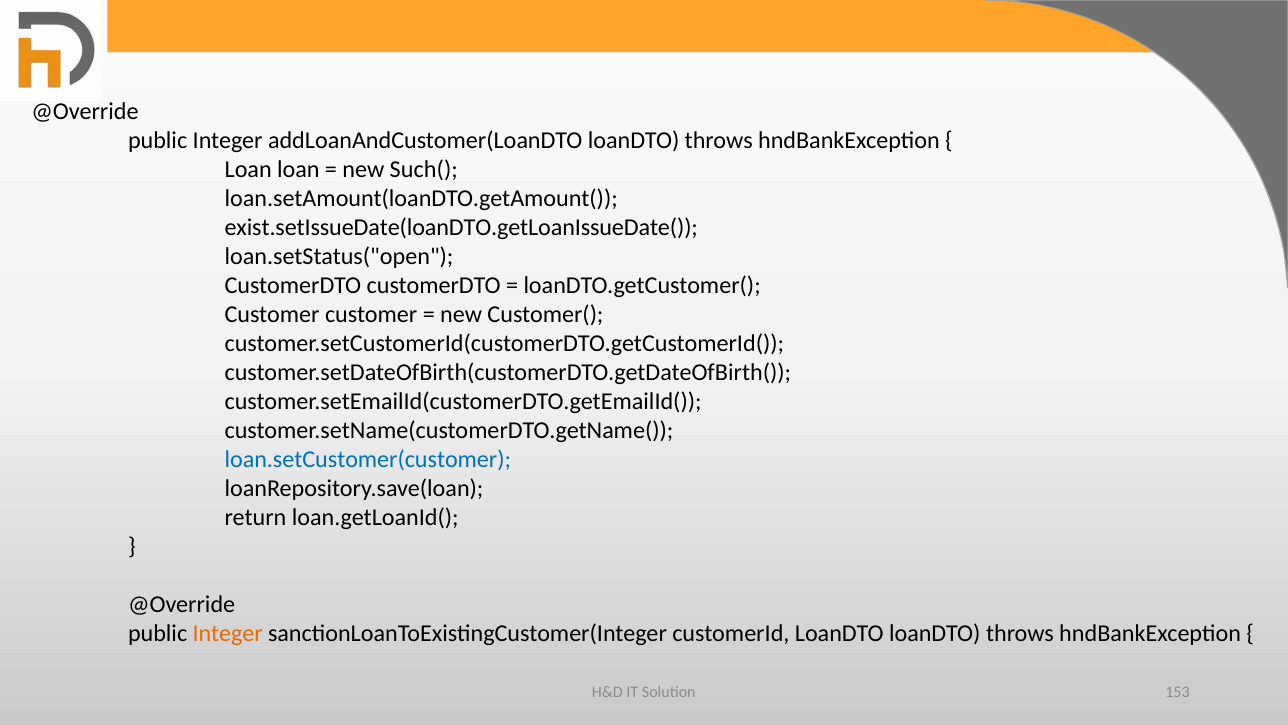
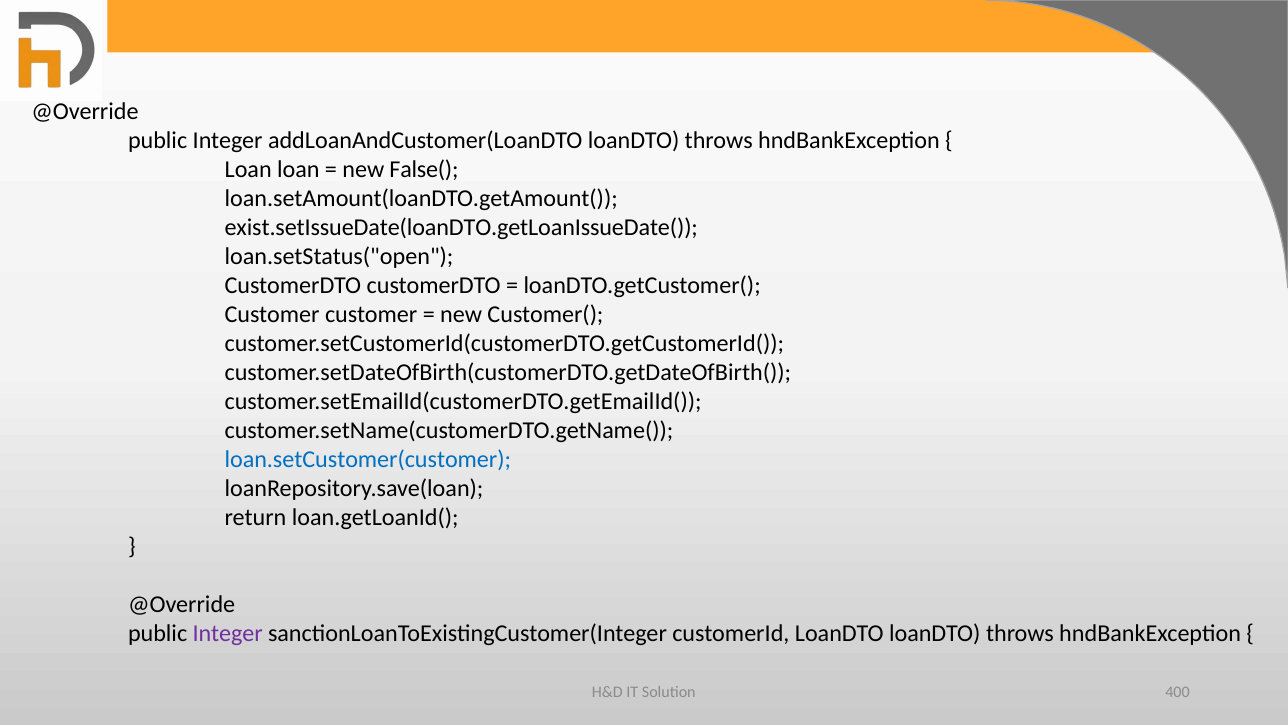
Such(: Such( -> False( (424, 169)
Integer colour: orange -> purple (228, 633)
153: 153 -> 400 (1178, 692)
